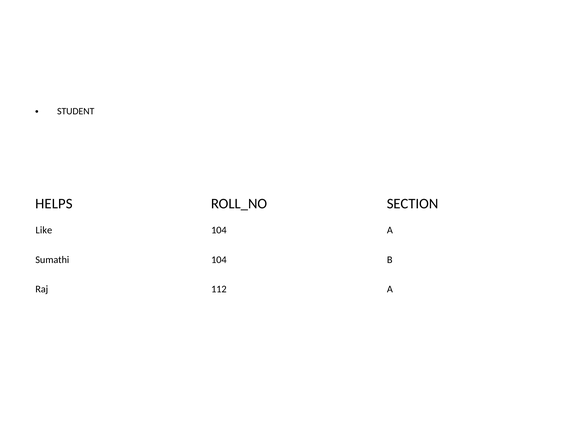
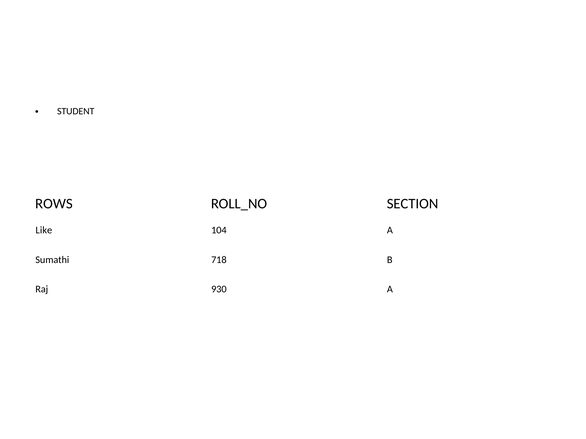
HELPS: HELPS -> ROWS (54, 204)
Sumathi 104: 104 -> 718 (219, 260)
112: 112 -> 930 (219, 290)
